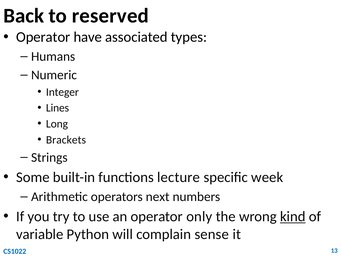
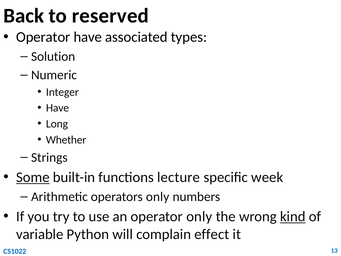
Humans: Humans -> Solution (53, 56)
Lines: Lines -> Have (57, 108)
Brackets: Brackets -> Whether (66, 140)
Some underline: none -> present (33, 177)
operators next: next -> only (158, 196)
sense: sense -> effect (212, 234)
